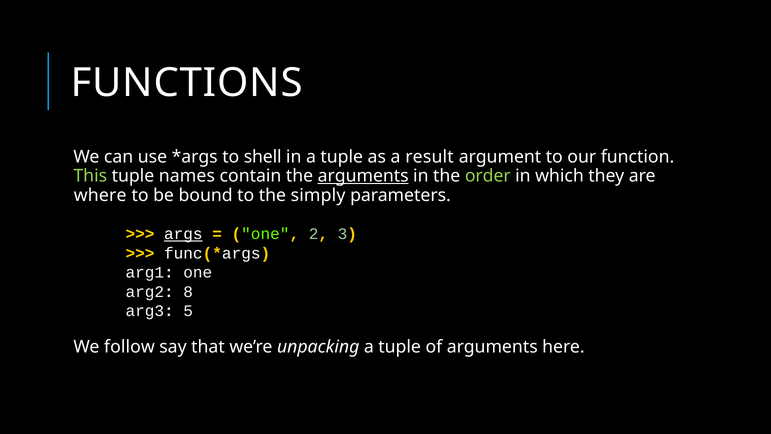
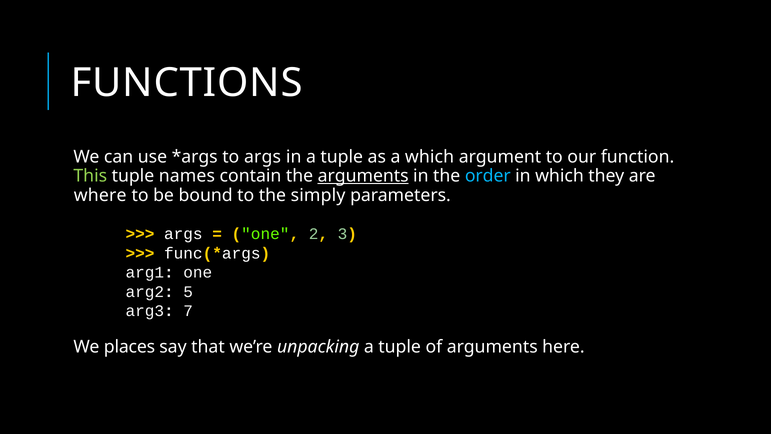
to shell: shell -> args (263, 157)
a result: result -> which (430, 157)
order colour: light green -> light blue (488, 176)
args underline: present -> none (183, 234)
8: 8 -> 5 (188, 292)
5: 5 -> 7 (188, 311)
follow: follow -> places (129, 347)
